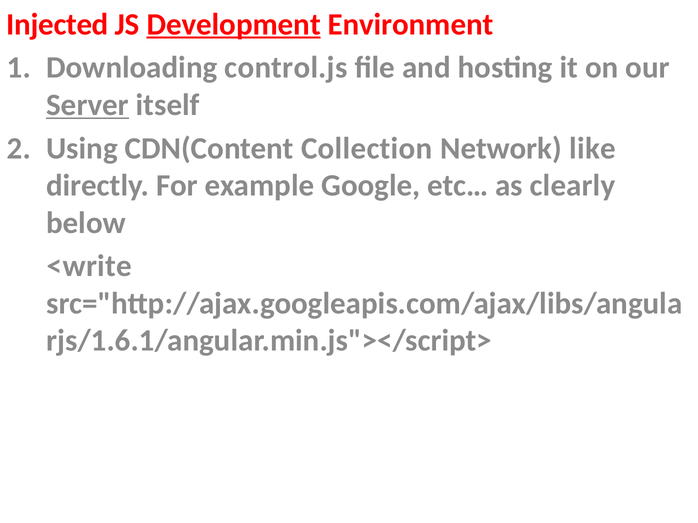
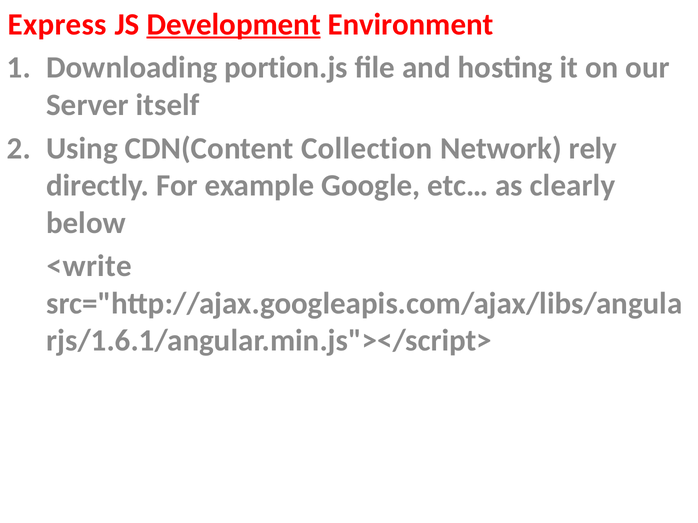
Injected: Injected -> Express (57, 24)
control.js: control.js -> portion.js (286, 68)
Server underline: present -> none (88, 105)
like: like -> rely (593, 149)
